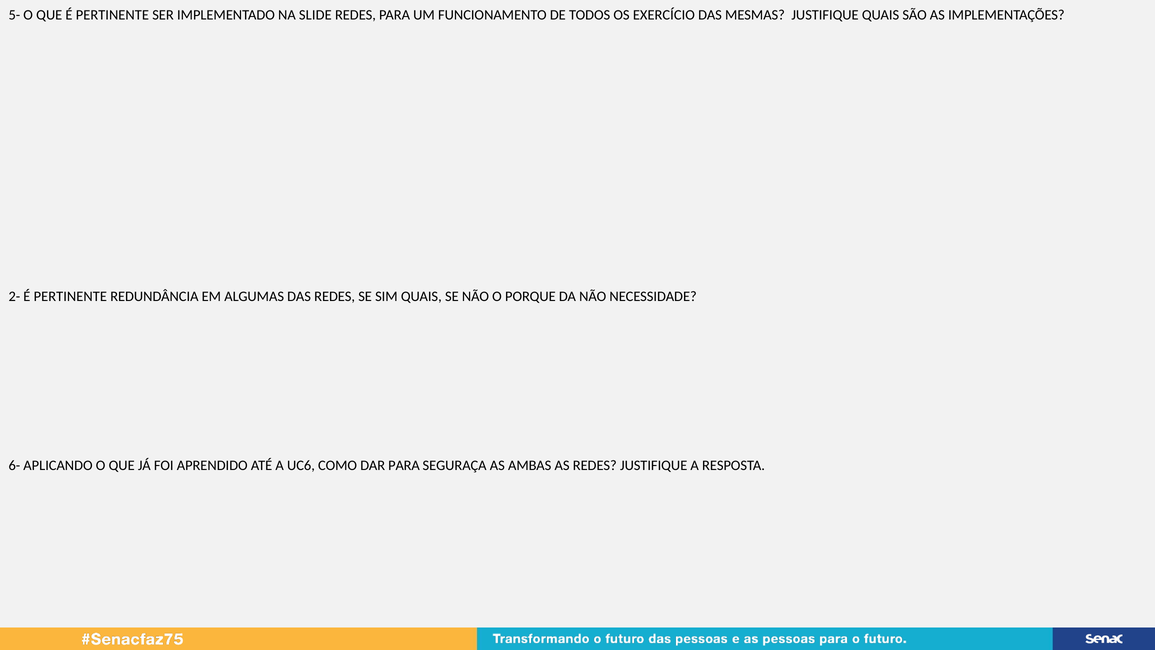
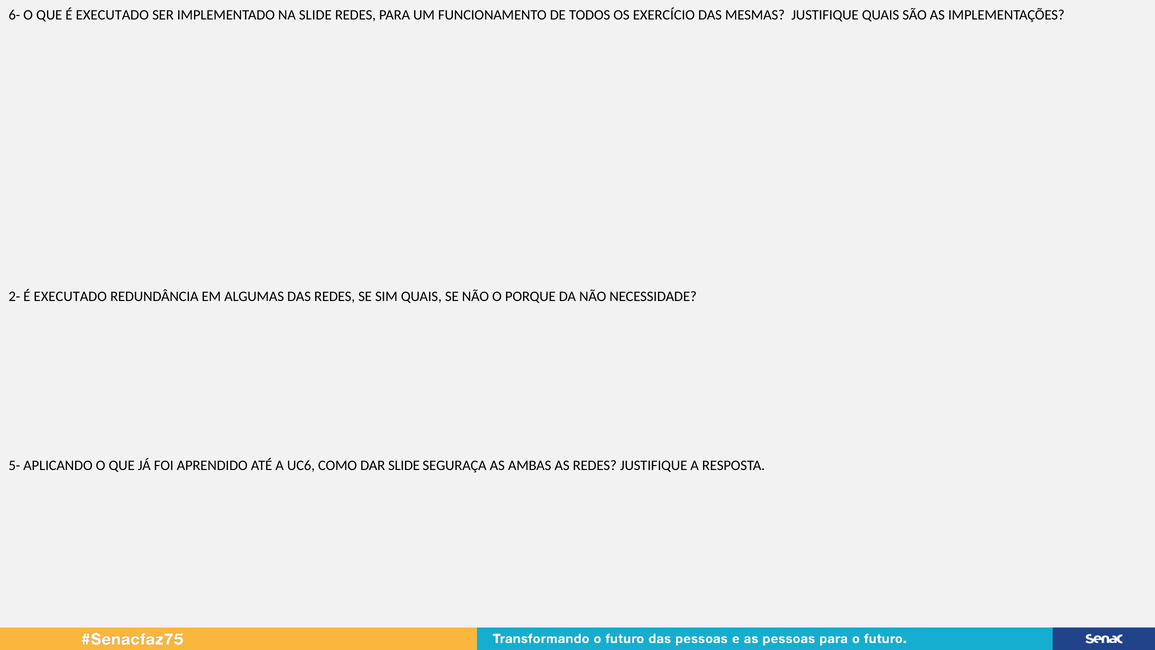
5-: 5- -> 6- (14, 15)
QUE É PERTINENTE: PERTINENTE -> EXECUTADO (112, 15)
2- É PERTINENTE: PERTINENTE -> EXECUTADO (70, 296)
6-: 6- -> 5- (14, 465)
DAR PARA: PARA -> SLIDE (404, 465)
